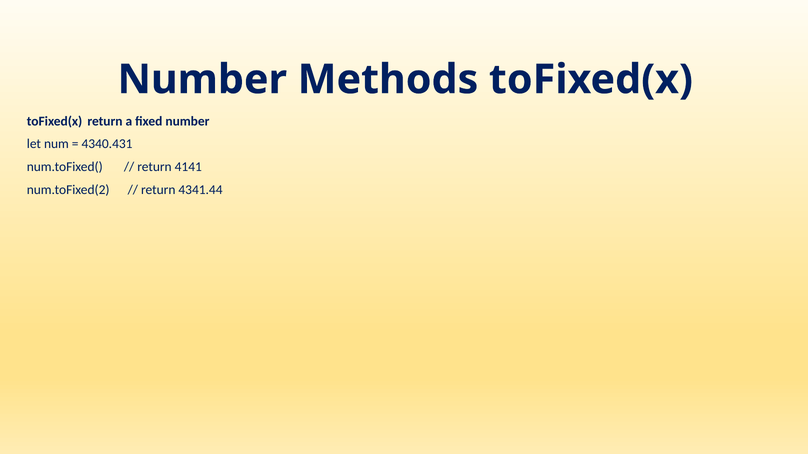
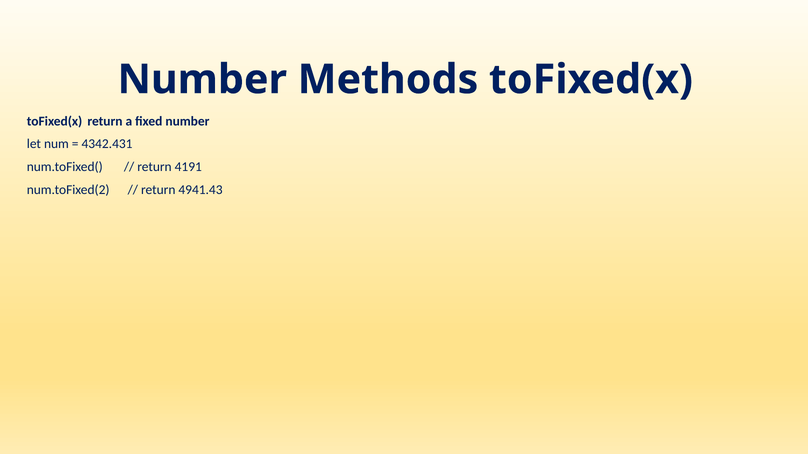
4340.431: 4340.431 -> 4342.431 (107, 144)
4141: 4141 -> 4191 (188, 167)
4341.44: 4341.44 -> 4941.43 (201, 190)
